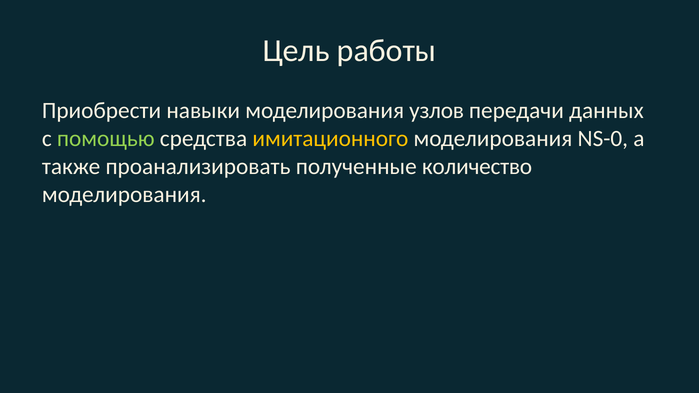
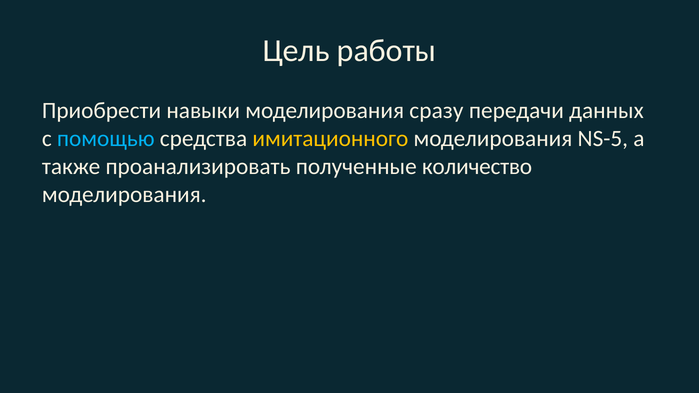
узлов: узлов -> сразу (436, 111)
помощью colour: light green -> light blue (106, 139)
NS-0: NS-0 -> NS-5 (603, 139)
